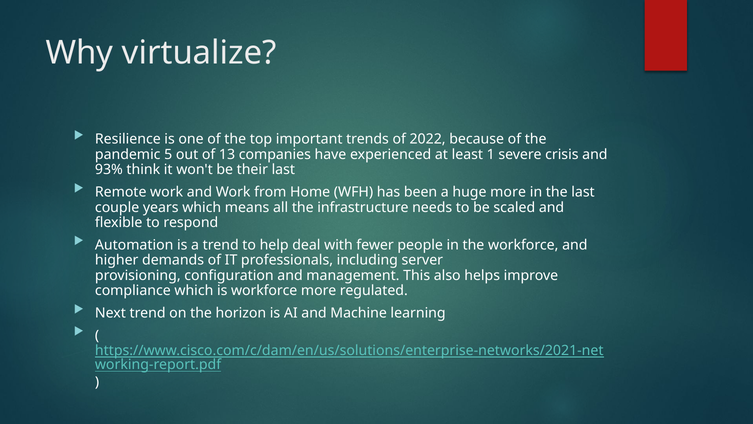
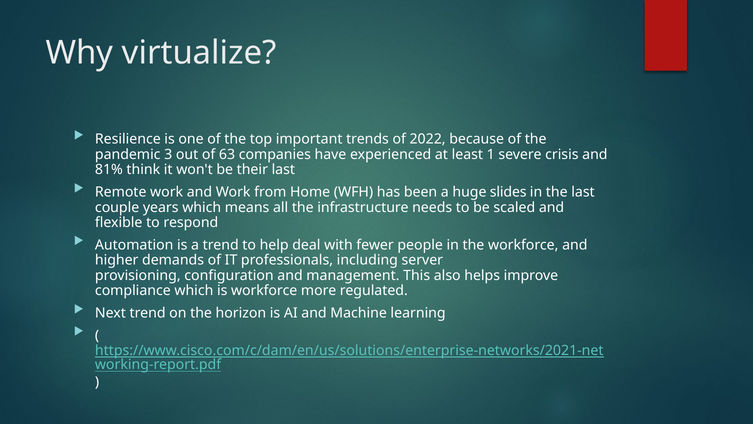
5: 5 -> 3 (168, 154)
13: 13 -> 63 (227, 154)
93%: 93% -> 81% (109, 170)
huge more: more -> slides (508, 192)
